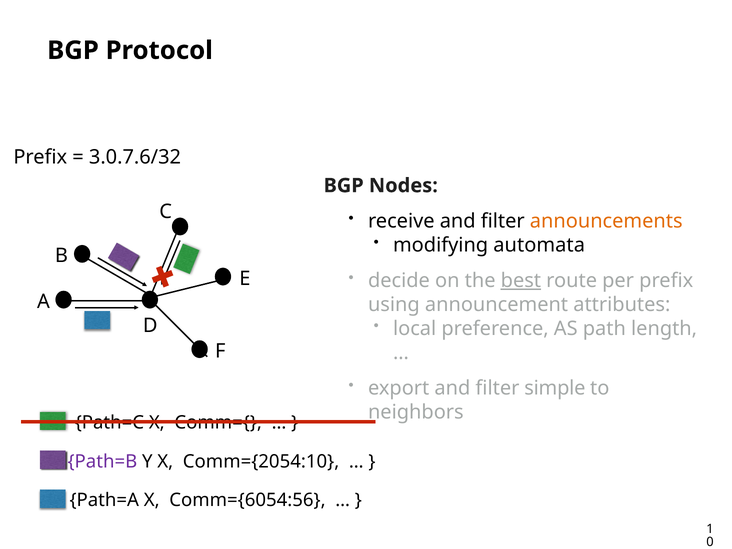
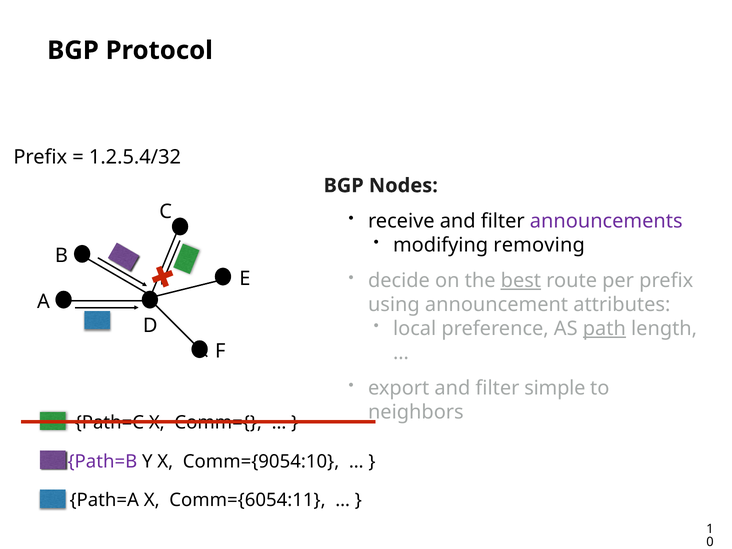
3.0.7.6/32: 3.0.7.6/32 -> 1.2.5.4/32 (135, 157)
announcements colour: orange -> purple (606, 221)
automata: automata -> removing (539, 245)
path underline: none -> present (604, 329)
Comm={2054:10: Comm={2054:10 -> Comm={9054:10 (261, 462)
Comm={6054:56: Comm={6054:56 -> Comm={6054:11 (247, 500)
